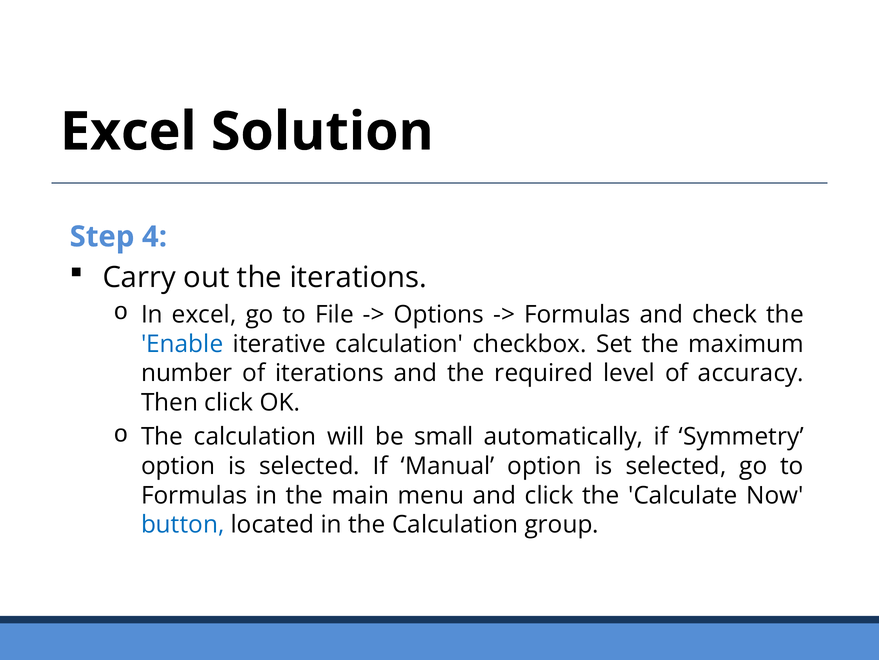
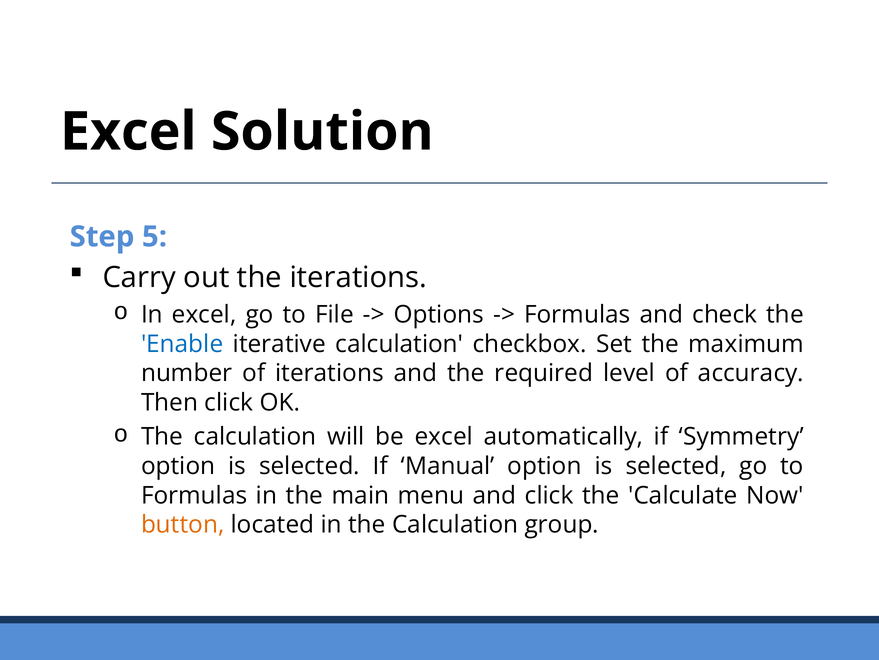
4: 4 -> 5 (154, 236)
be small: small -> excel (444, 436)
button colour: blue -> orange (183, 524)
